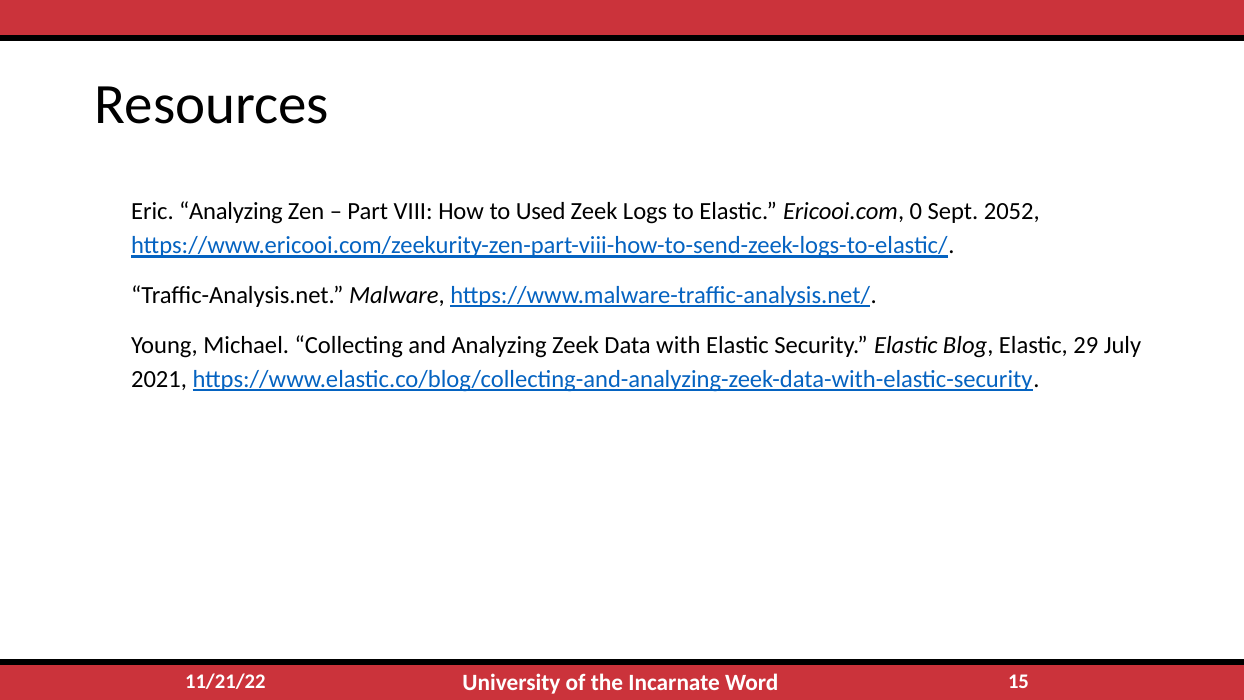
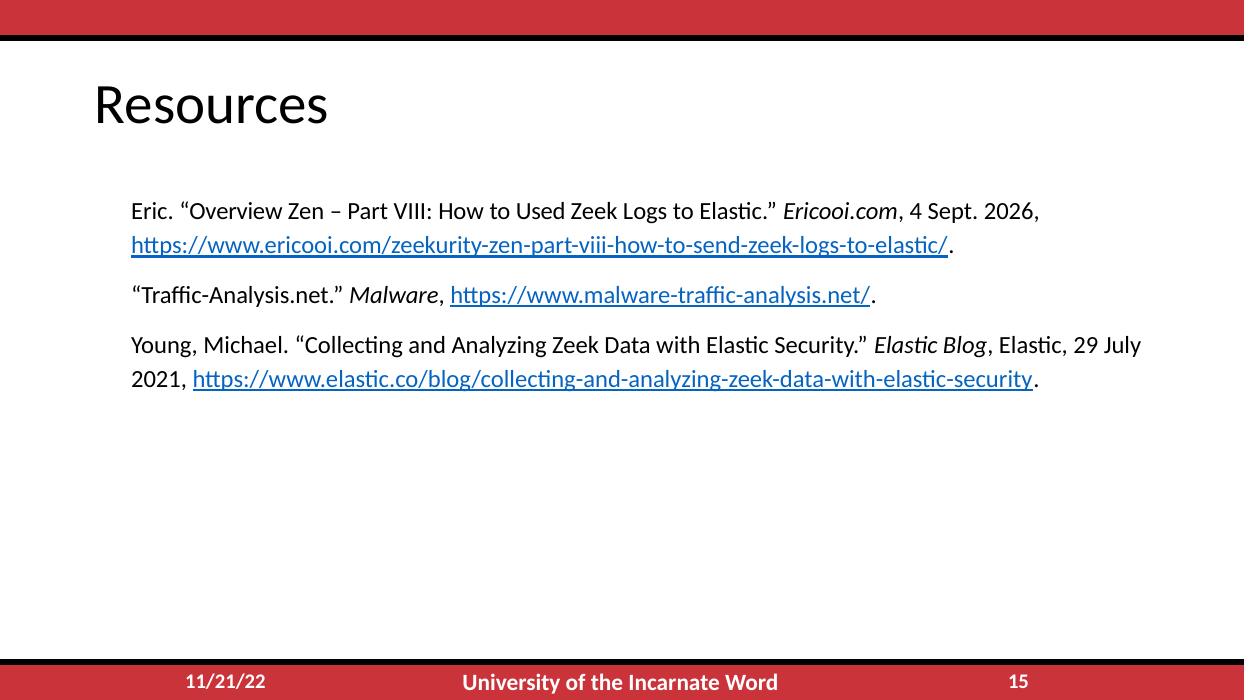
Eric Analyzing: Analyzing -> Overview (231, 212)
0: 0 -> 4 (916, 212)
2052: 2052 -> 2026 (1012, 212)
